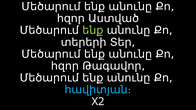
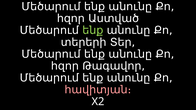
հավիտյան։ colour: light blue -> pink (98, 90)
